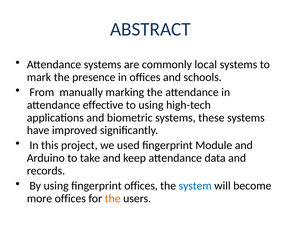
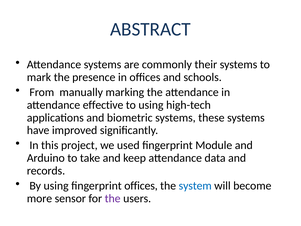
local: local -> their (206, 65)
more offices: offices -> sensor (70, 198)
the colour: orange -> purple (113, 198)
